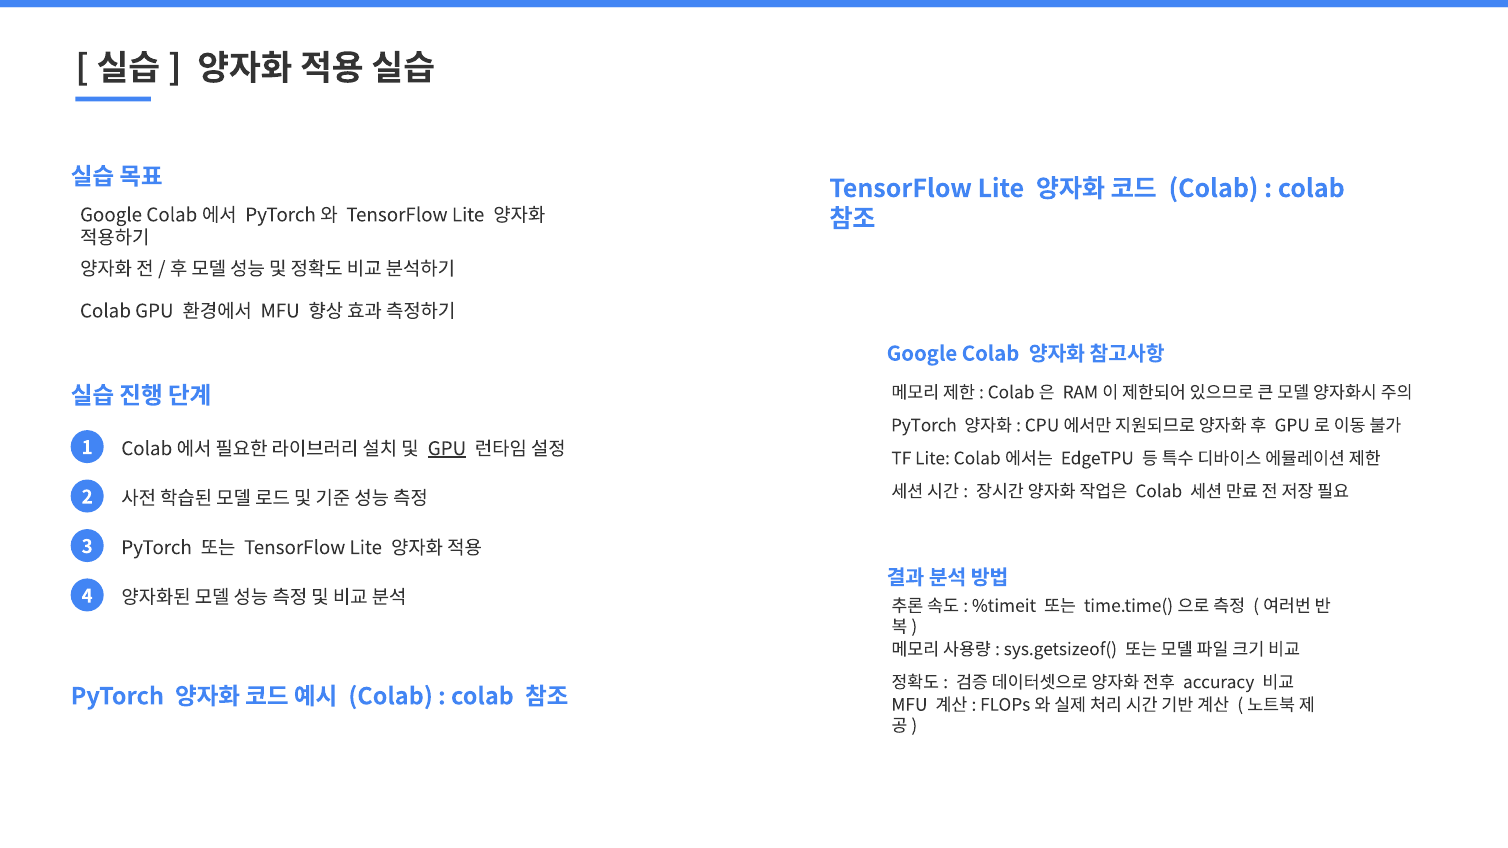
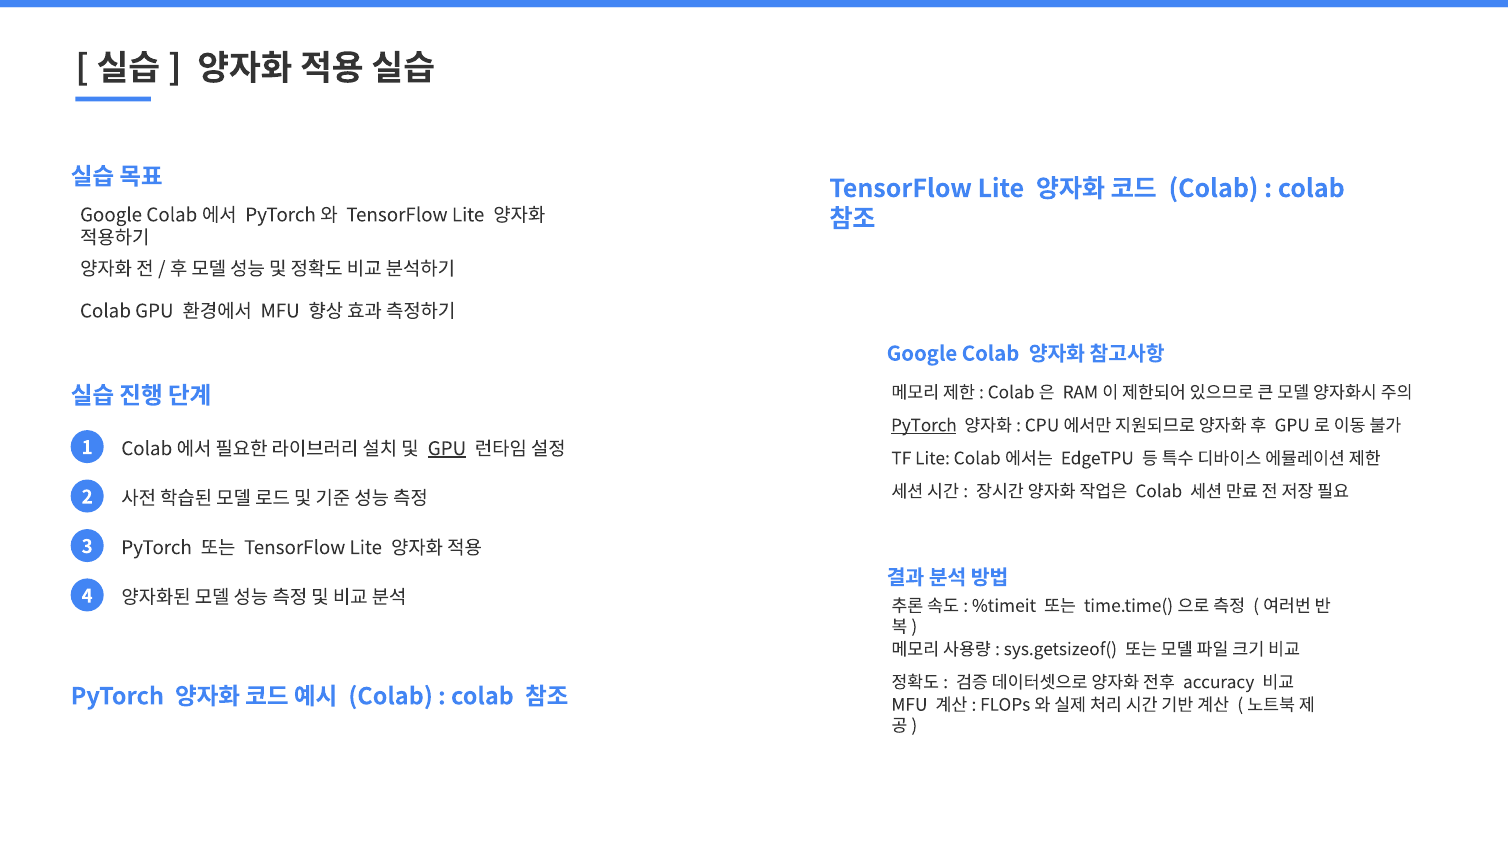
PyTorch underline: none -> present (924, 426)
